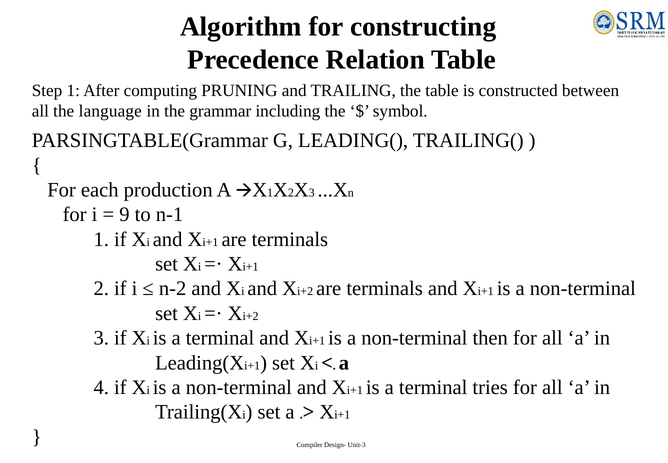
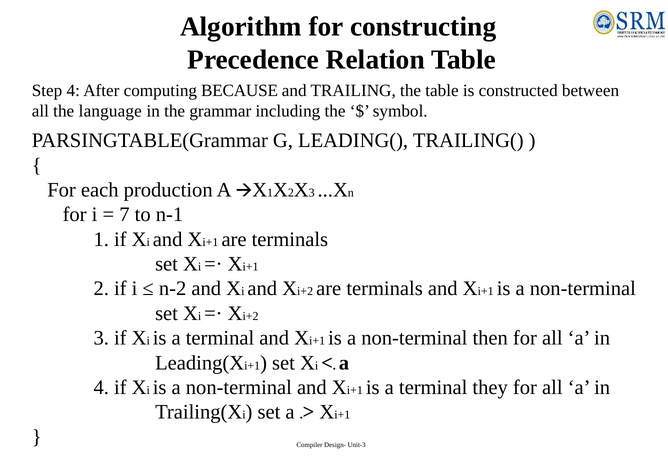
Step 1: 1 -> 4 (73, 90)
PRUNING: PRUNING -> BECAUSE (240, 90)
9: 9 -> 7 (124, 214)
tries: tries -> they (490, 387)
